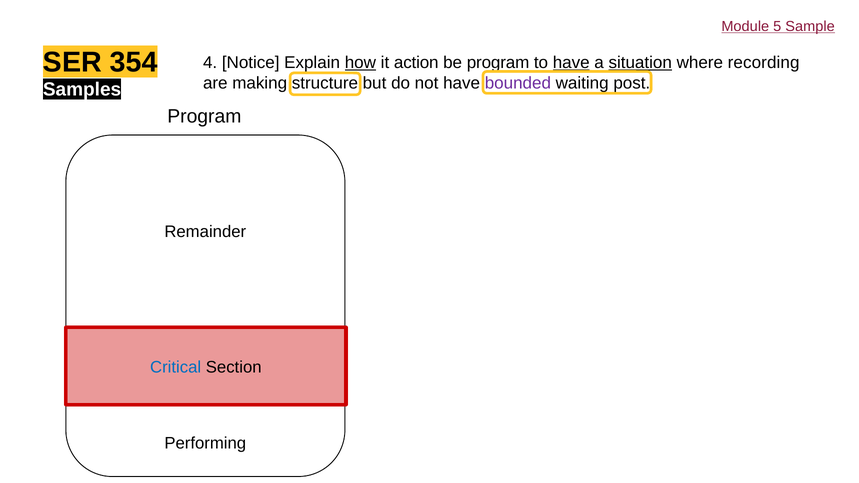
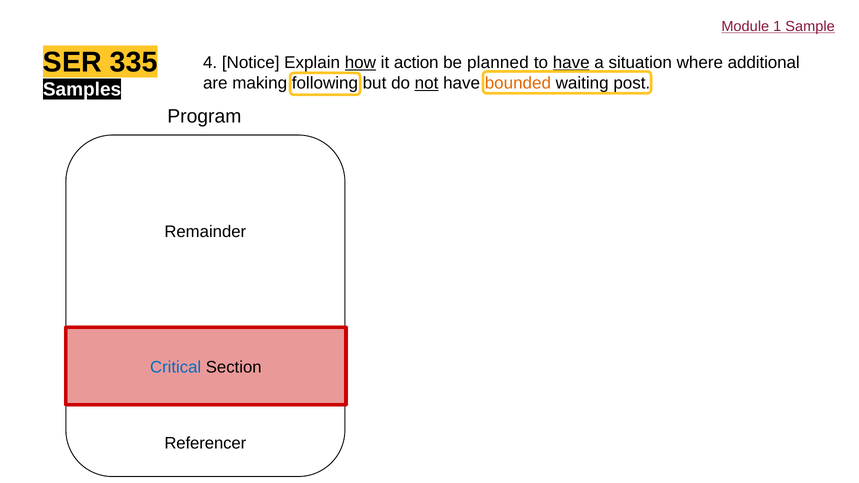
5: 5 -> 1 (777, 26)
354: 354 -> 335 (134, 62)
be program: program -> planned (498, 63)
situation underline: present -> none (640, 63)
recording: recording -> additional (764, 63)
structure: structure -> following (325, 83)
not underline: none -> present (427, 83)
bounded colour: purple -> orange (518, 83)
Performing: Performing -> Referencer (205, 444)
